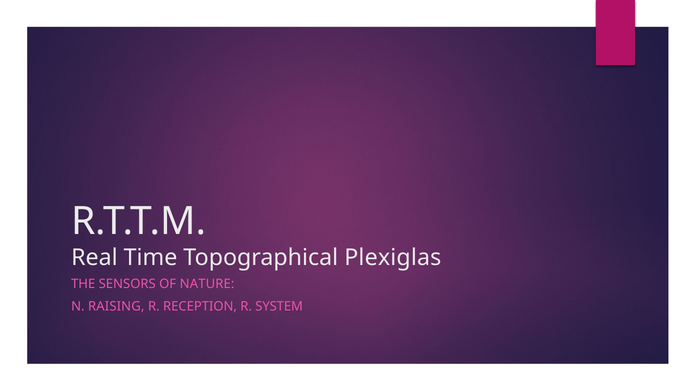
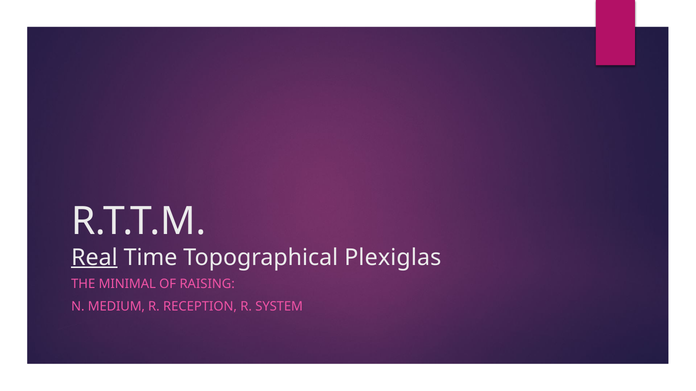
Real underline: none -> present (94, 258)
SENSORS: SENSORS -> MINIMAL (127, 284)
NATURE: NATURE -> RAISING (207, 284)
RAISING: RAISING -> MEDIUM (116, 307)
